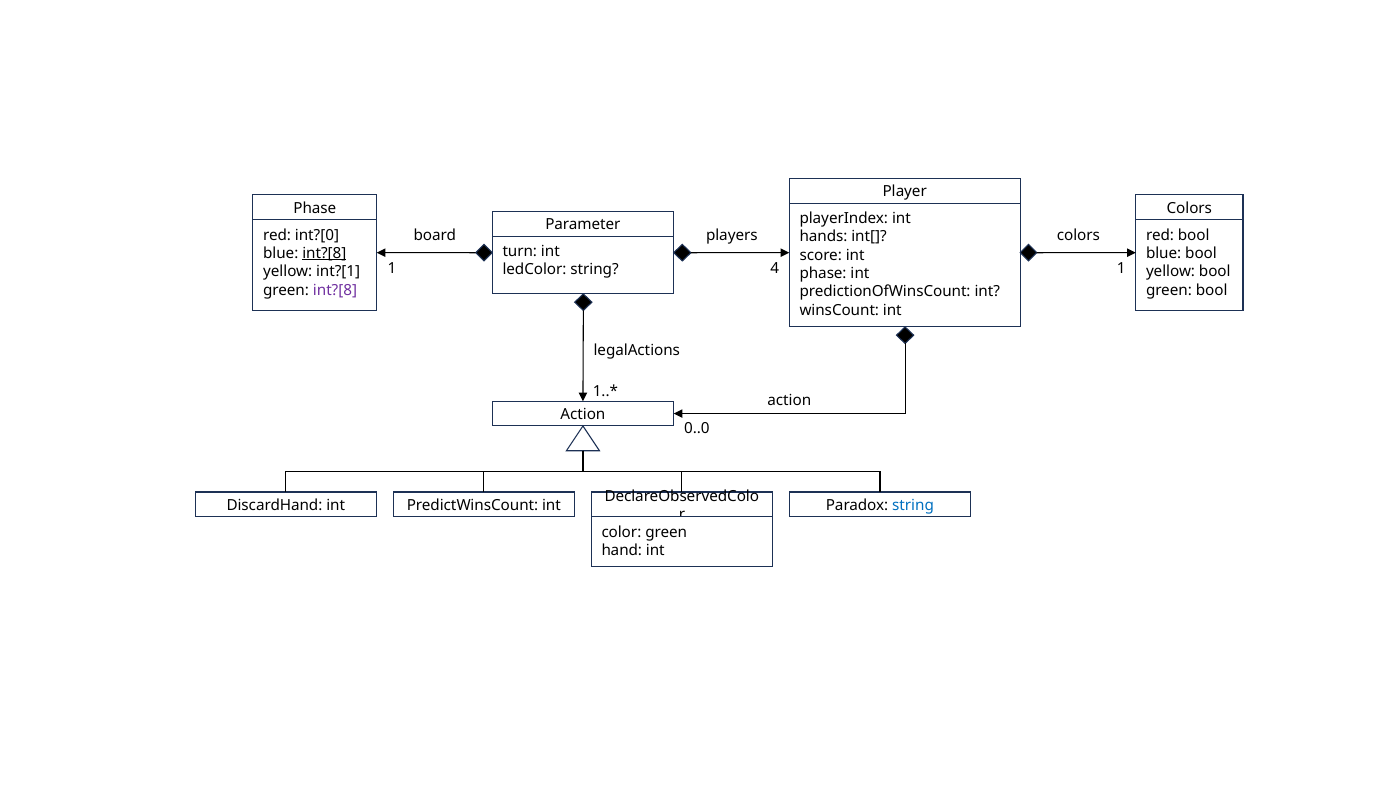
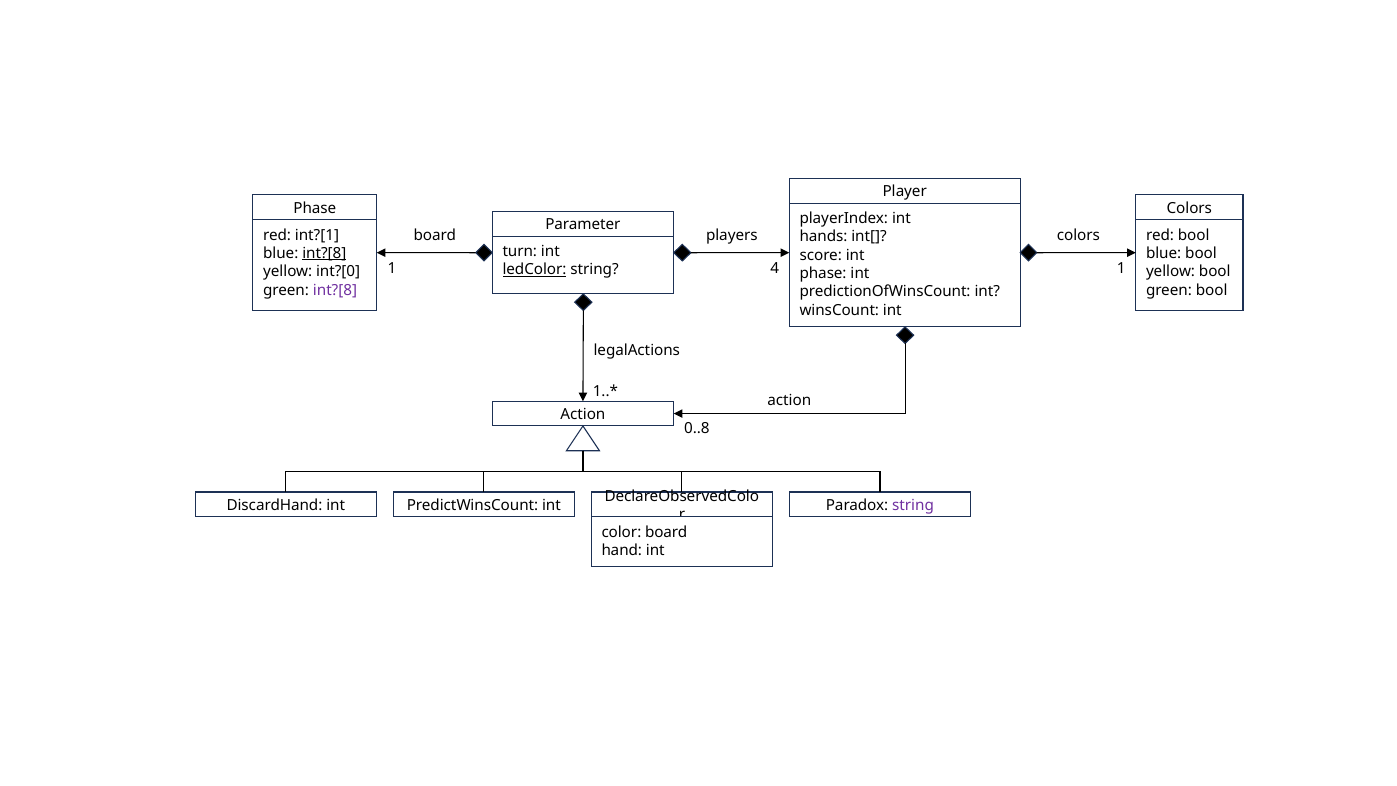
int?[0: int?[0 -> int?[1 (317, 235)
ledColor underline: none -> present (534, 270)
int?[1: int?[1 -> int?[0 (338, 272)
0..0: 0..0 -> 0..8 (697, 429)
string colour: blue -> purple (913, 505)
color green: green -> board (666, 532)
